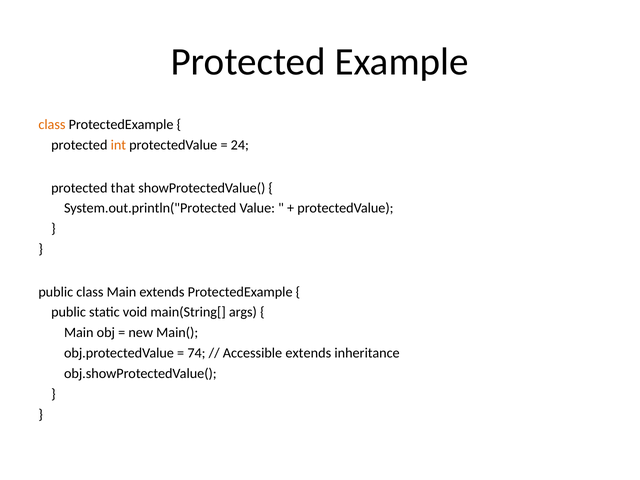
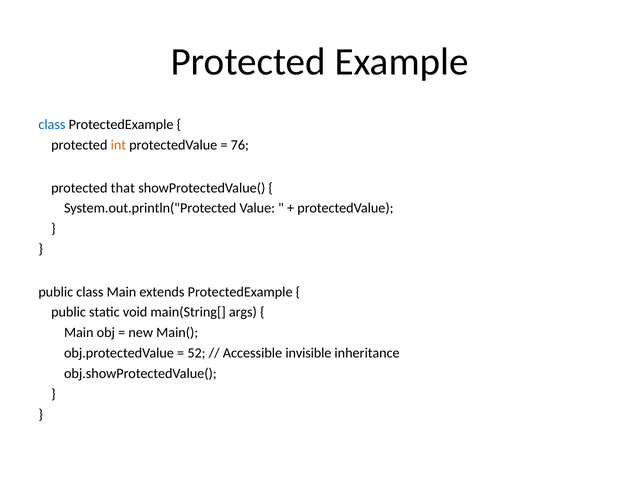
class colour: orange -> blue (52, 125)
24: 24 -> 76 (240, 145)
74: 74 -> 52 (196, 353)
Accessible extends: extends -> invisible (308, 353)
